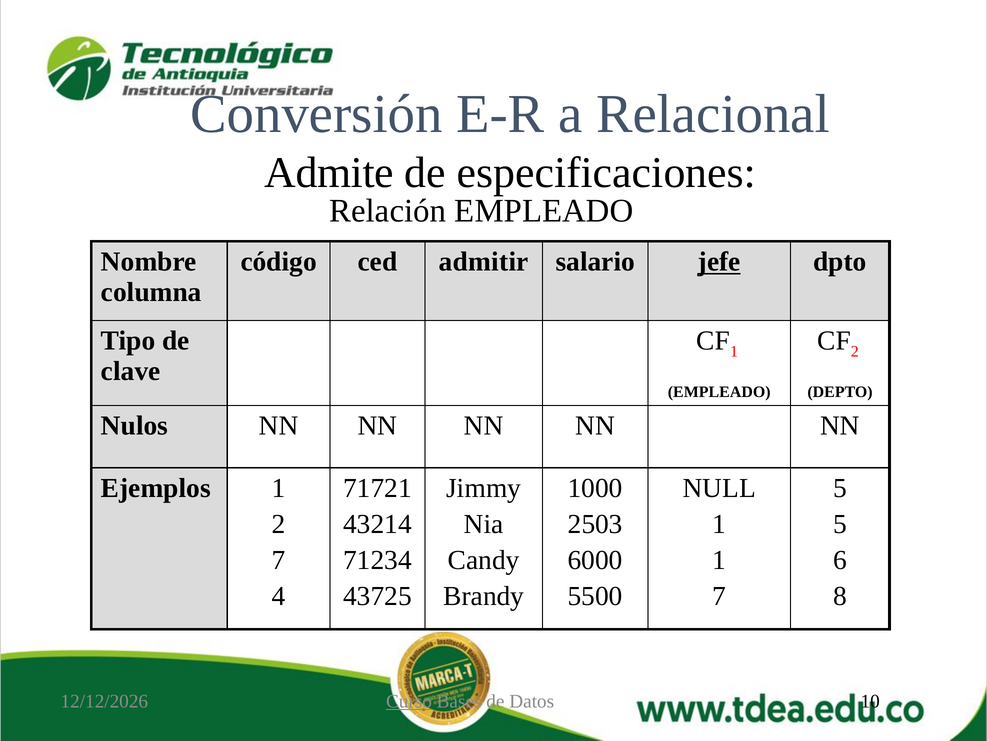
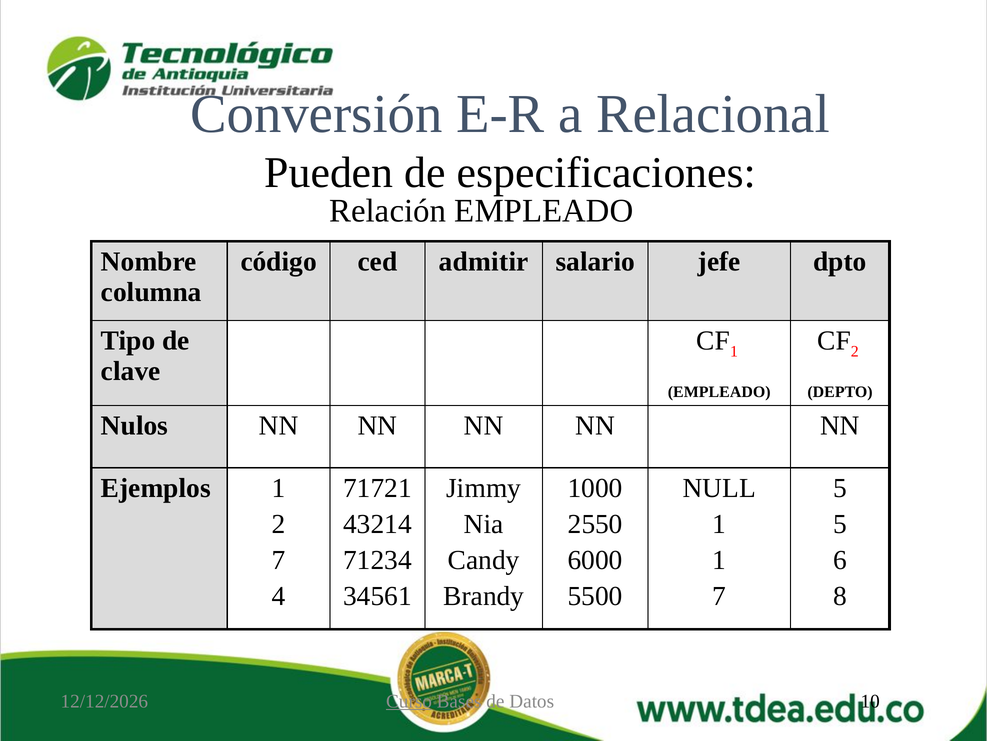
Admite: Admite -> Pueden (329, 173)
jefe underline: present -> none (719, 262)
2503: 2503 -> 2550 (595, 524)
43725: 43725 -> 34561 (378, 595)
